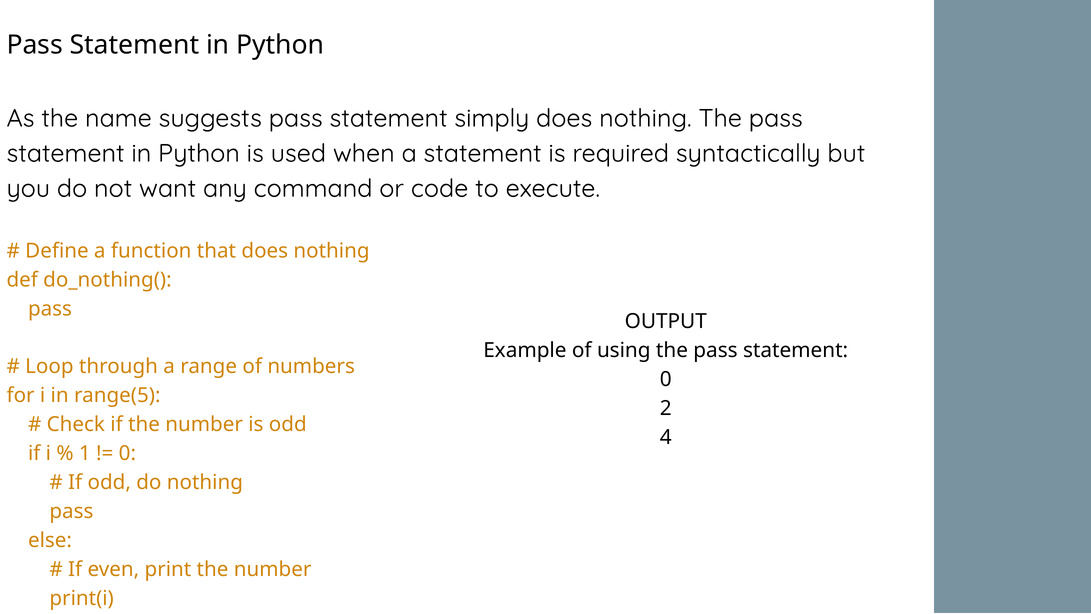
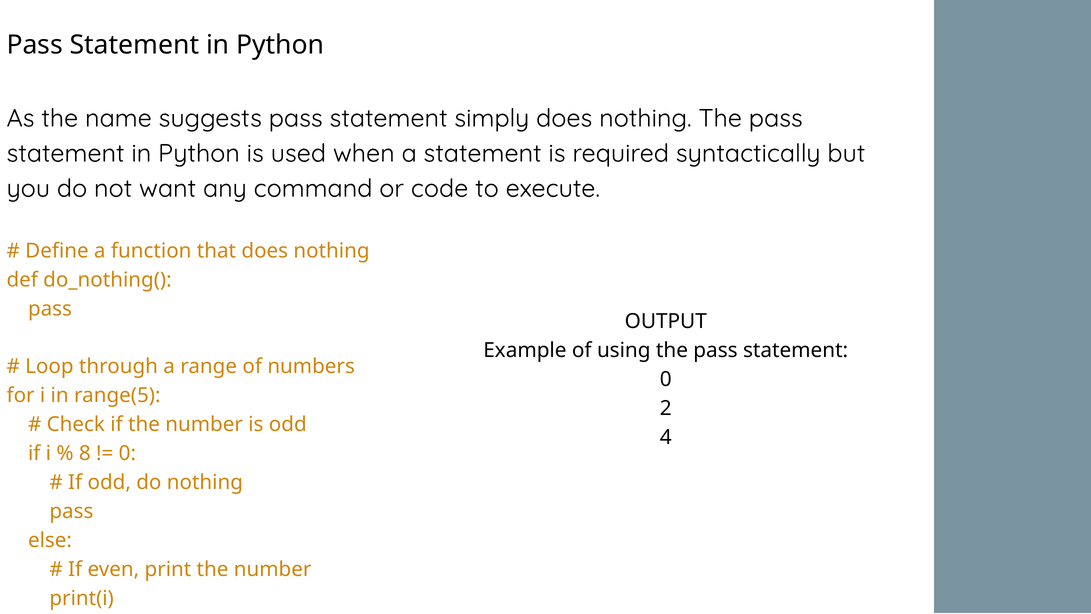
1: 1 -> 8 (85, 453)
